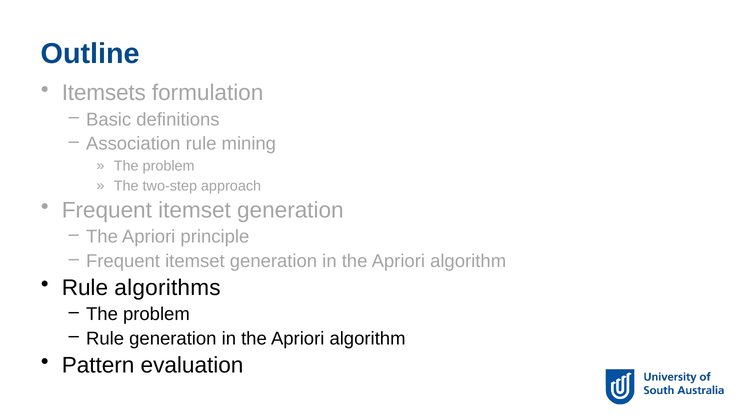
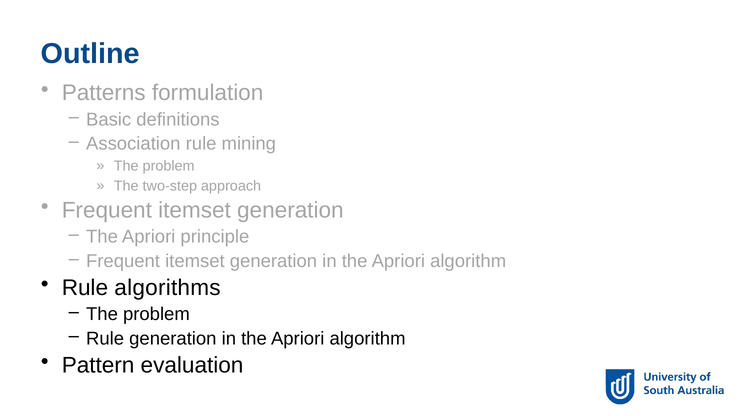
Itemsets: Itemsets -> Patterns (104, 93)
